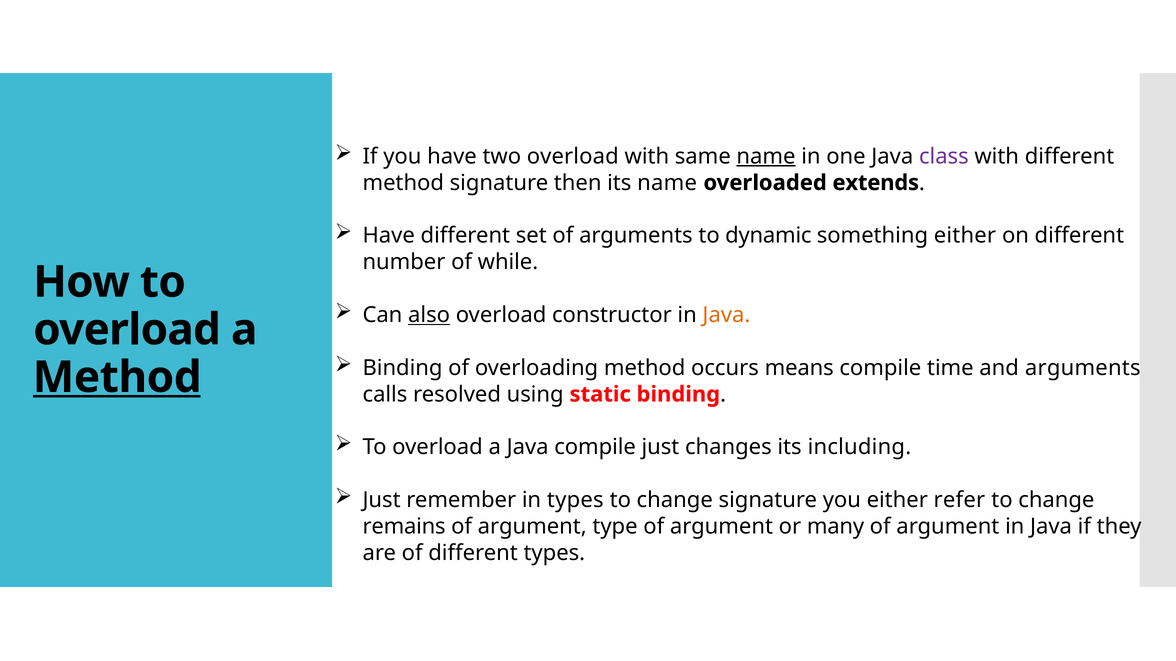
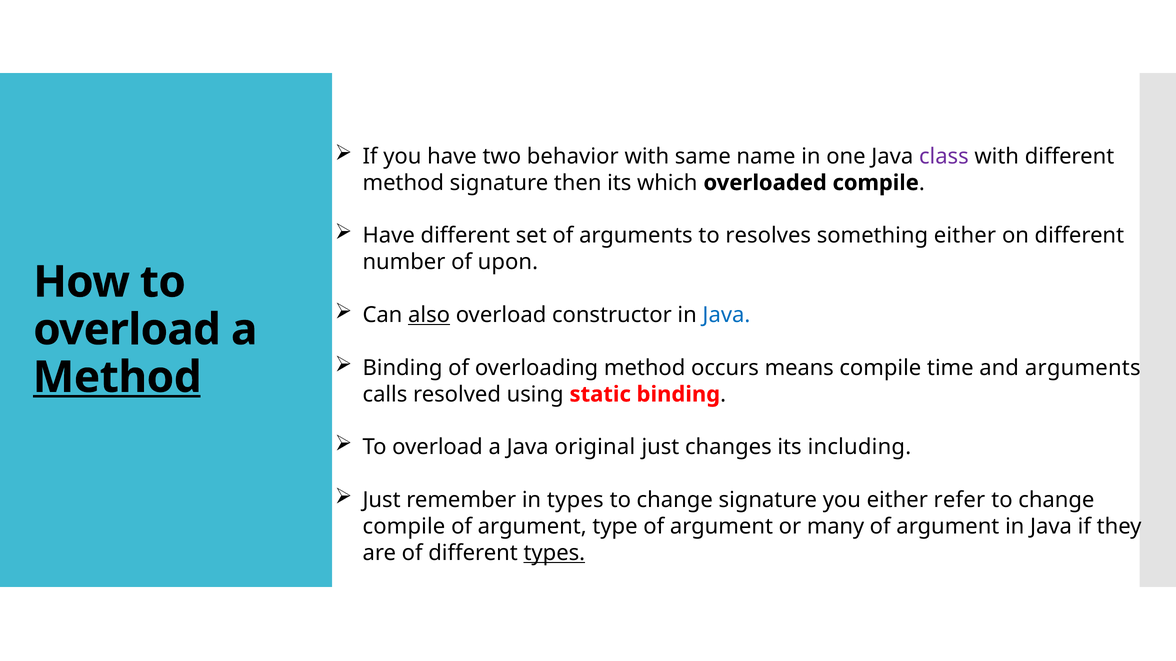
two overload: overload -> behavior (573, 156)
name underline: present -> none (766, 156)
its name: name -> which (667, 183)
overloaded extends: extends -> compile (876, 183)
dynamic: dynamic -> resolves (768, 236)
while: while -> upon (508, 262)
Java colour: orange -> blue (726, 315)
Java compile: compile -> original (595, 448)
remains: remains -> compile (404, 527)
types underline: none -> present (554, 553)
